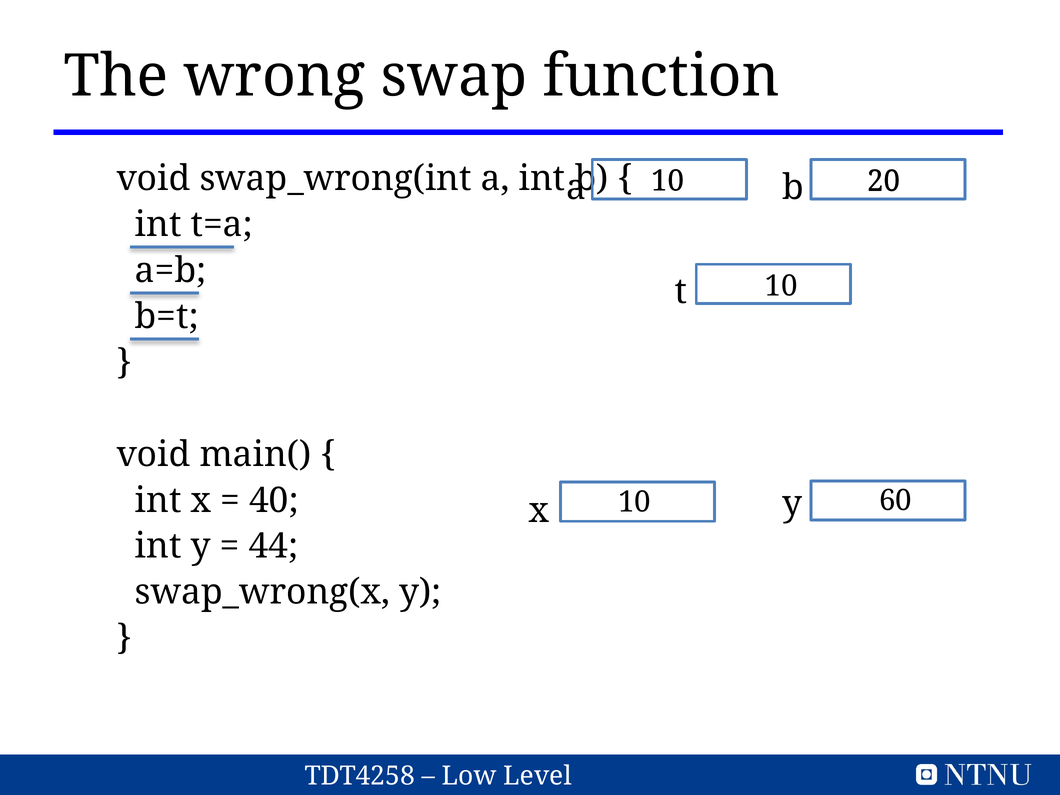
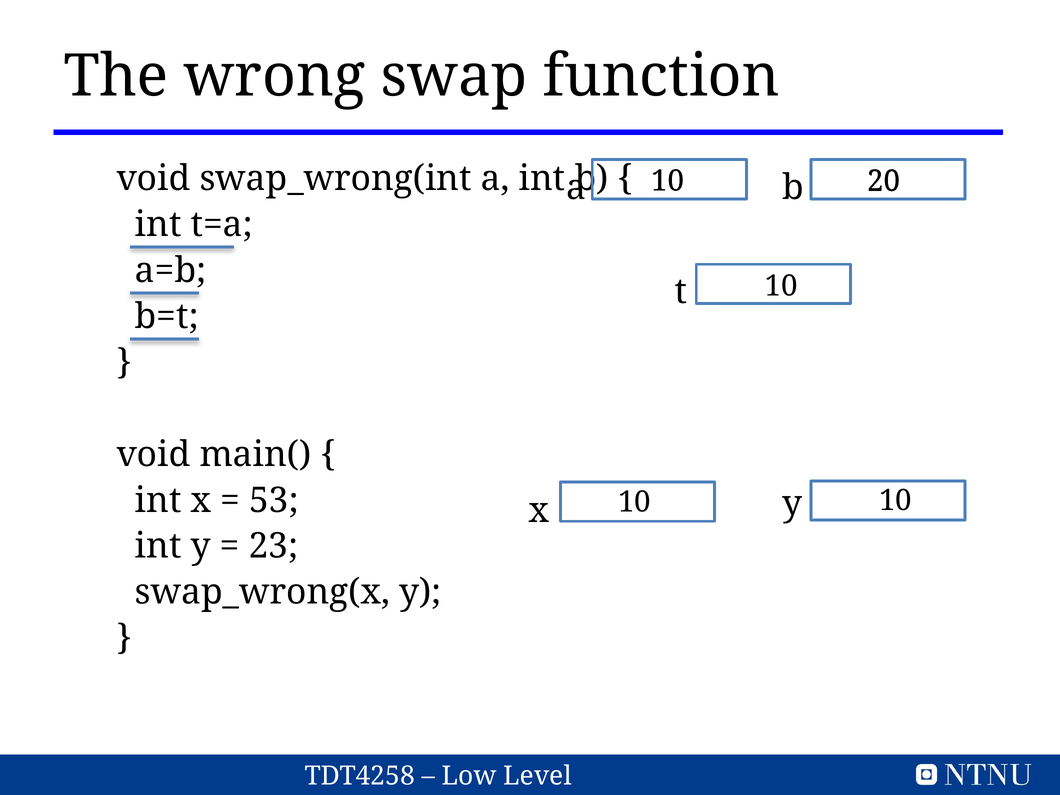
40: 40 -> 53 (274, 500)
60: 60 -> 10 (895, 500)
44: 44 -> 23 (274, 546)
